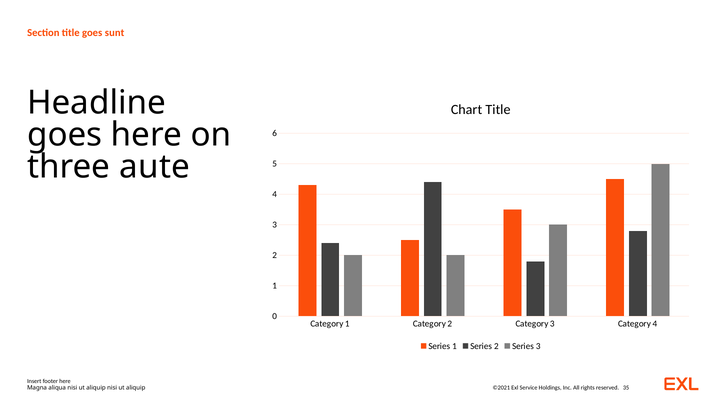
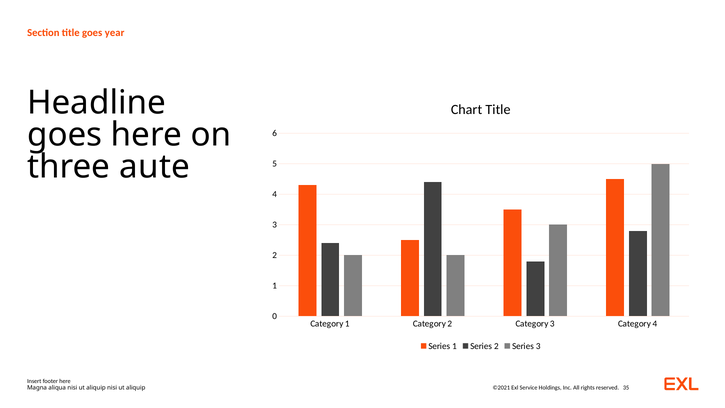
sunt: sunt -> year (115, 33)
